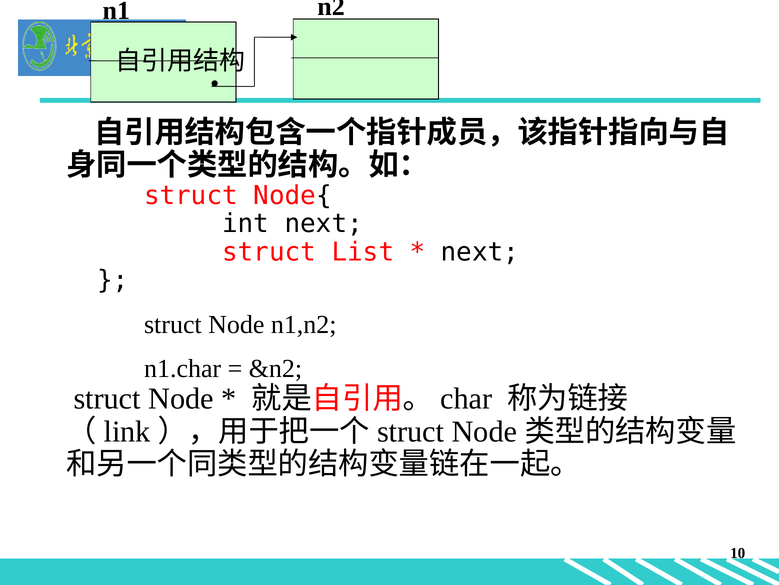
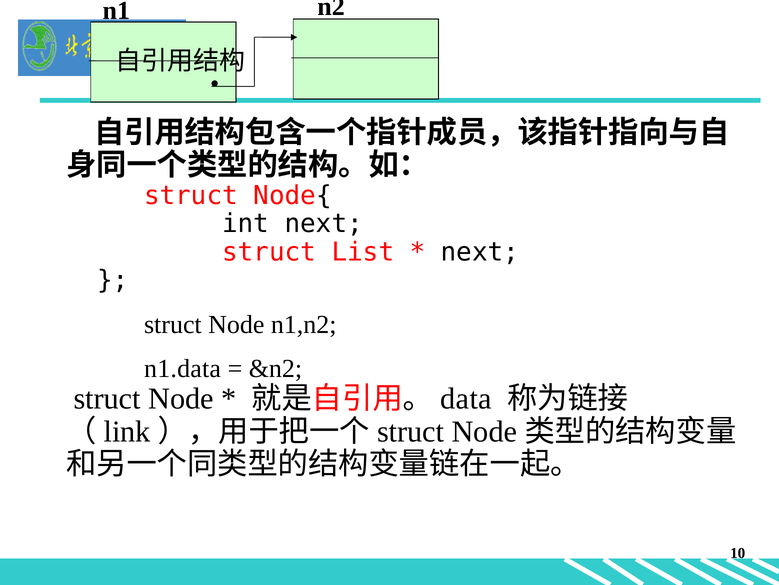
n1.char: n1.char -> n1.data (183, 368)
char: char -> data (466, 398)
